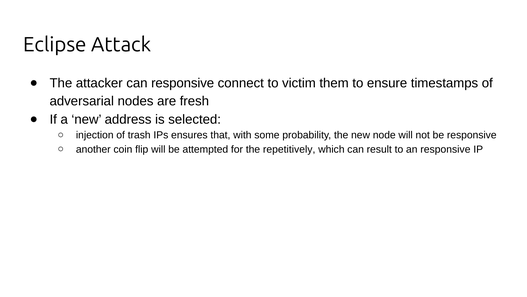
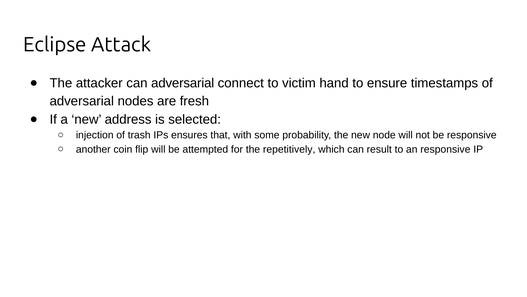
can responsive: responsive -> adversarial (183, 83)
them: them -> hand (334, 83)
